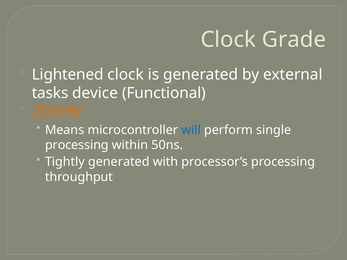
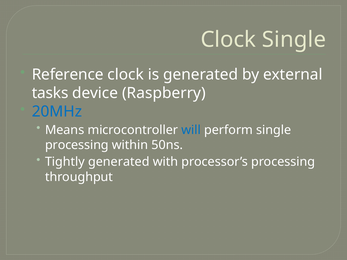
Clock Grade: Grade -> Single (294, 40)
Lightened: Lightened -> Reference (68, 75)
Functional: Functional -> Raspberry (164, 93)
20MHz colour: orange -> blue (57, 112)
